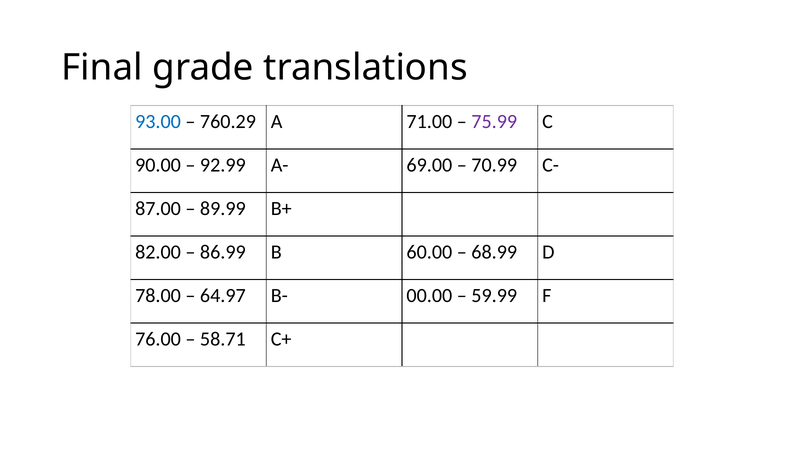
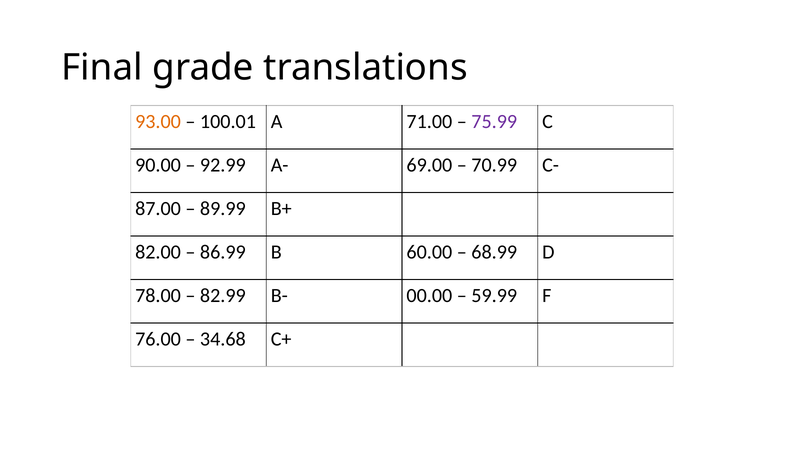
93.00 colour: blue -> orange (158, 122)
760.29: 760.29 -> 100.01 (228, 122)
64.97: 64.97 -> 82.99 (223, 296)
58.71: 58.71 -> 34.68 (223, 339)
